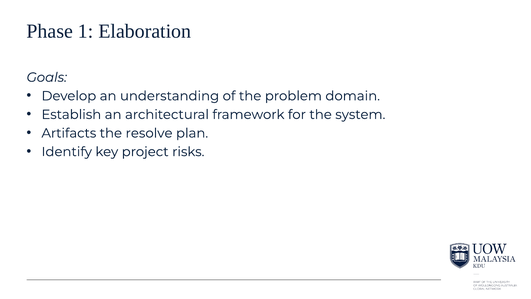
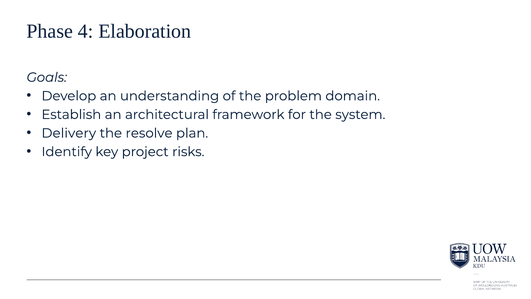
1: 1 -> 4 (86, 31)
Artifacts: Artifacts -> Delivery (69, 133)
